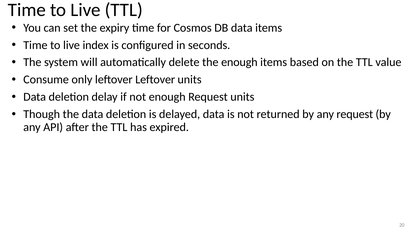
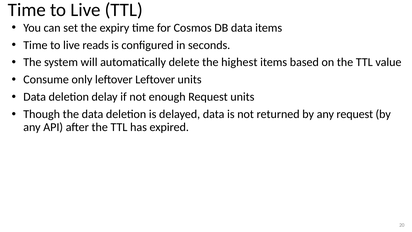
index: index -> reads (96, 45)
the enough: enough -> highest (239, 62)
